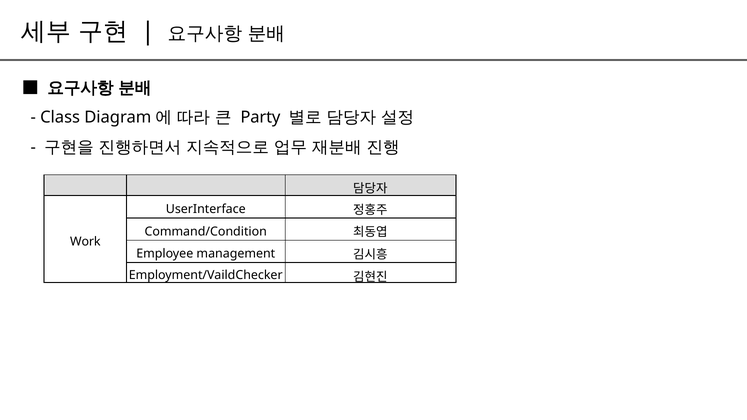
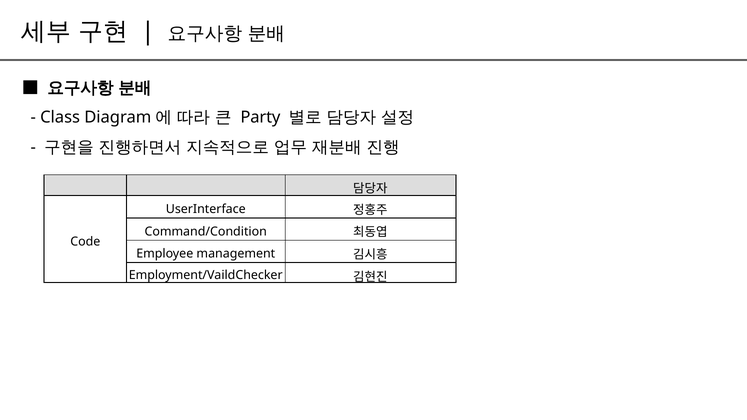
Work: Work -> Code (85, 242)
